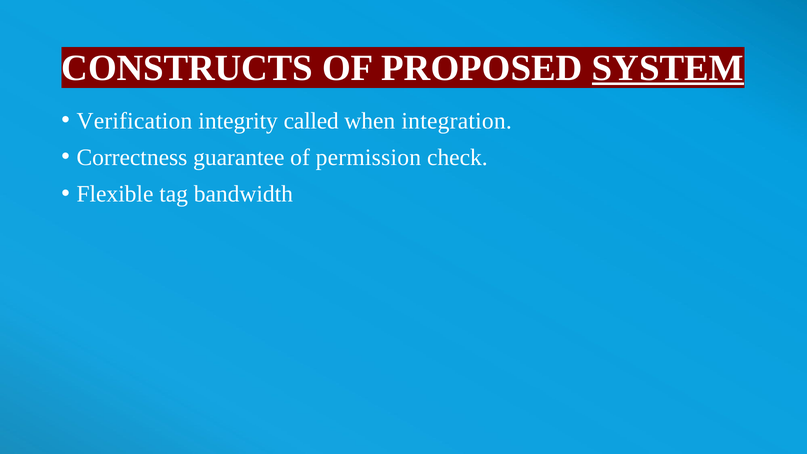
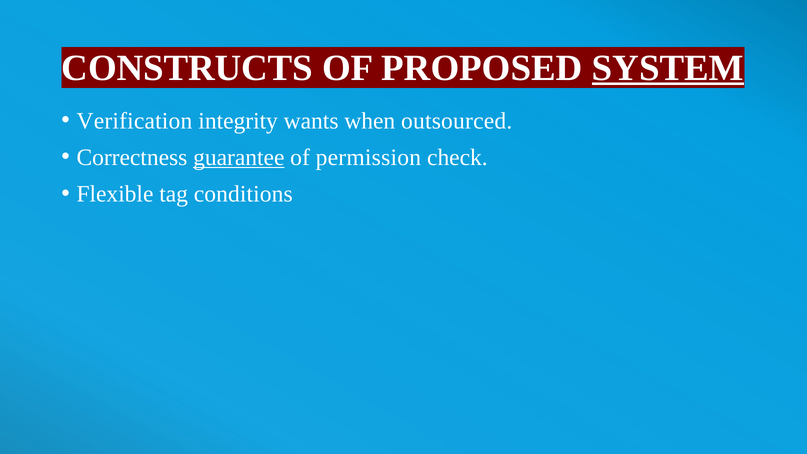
called: called -> wants (311, 121)
integration: integration -> outsourced (457, 121)
guarantee underline: none -> present (239, 157)
bandwidth: bandwidth -> conditions (243, 194)
